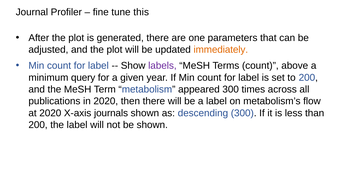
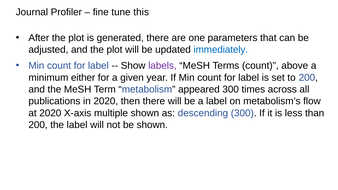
immediately colour: orange -> blue (221, 50)
query: query -> either (83, 78)
journals: journals -> multiple (111, 113)
